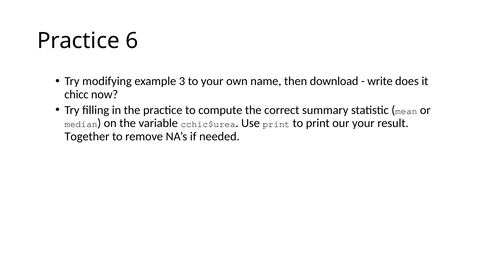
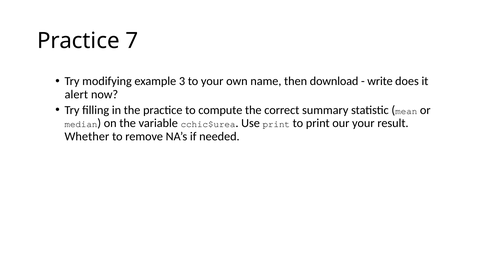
6: 6 -> 7 (132, 41)
chicc: chicc -> alert (76, 94)
Together: Together -> Whether (87, 136)
